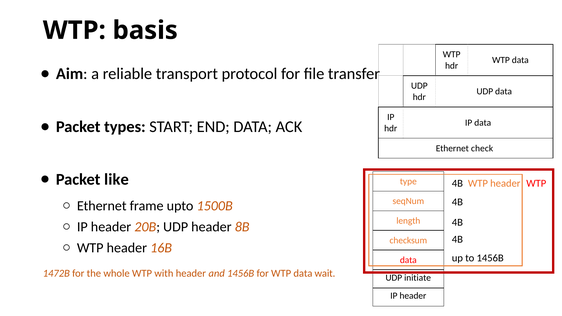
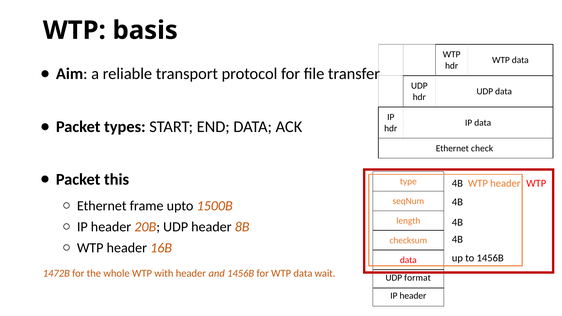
like: like -> this (117, 179)
initiate: initiate -> format (418, 278)
